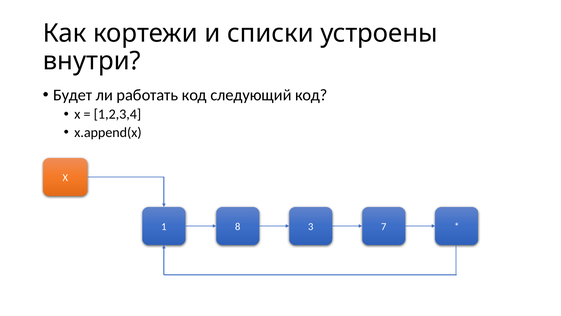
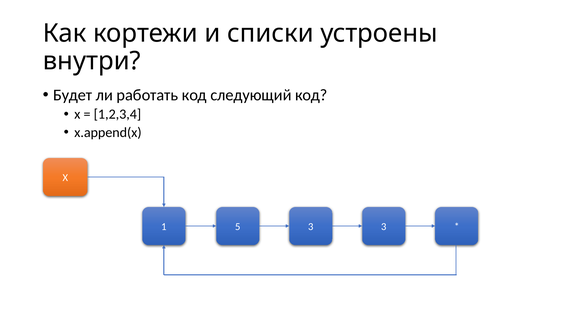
8: 8 -> 5 (238, 226)
3 7: 7 -> 3 (384, 226)
